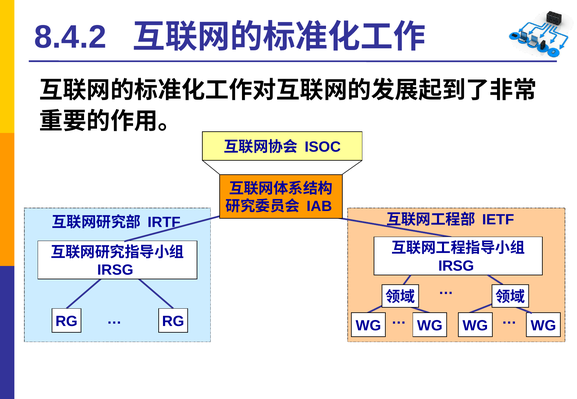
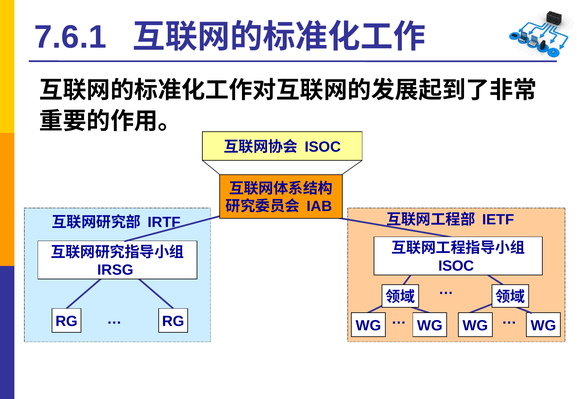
8.4.2: 8.4.2 -> 7.6.1 (70, 37)
IRSG: IRSG -> ISOC (456, 266)
